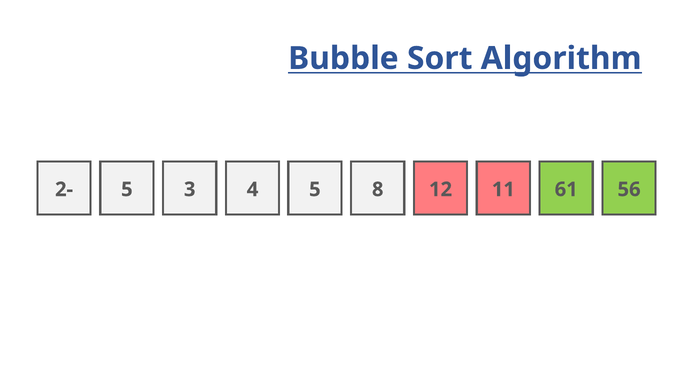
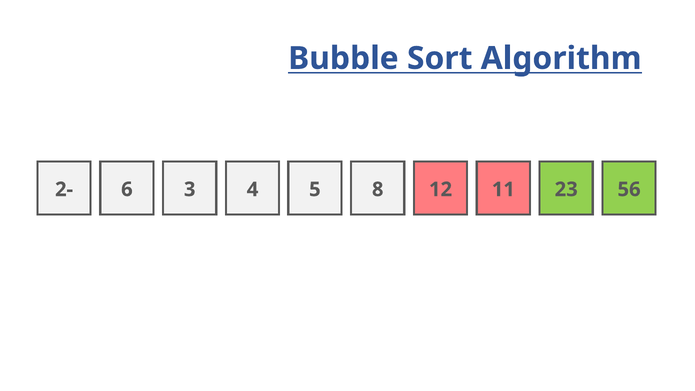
5: 5 -> 6 (127, 189)
61: 61 -> 23 (566, 189)
